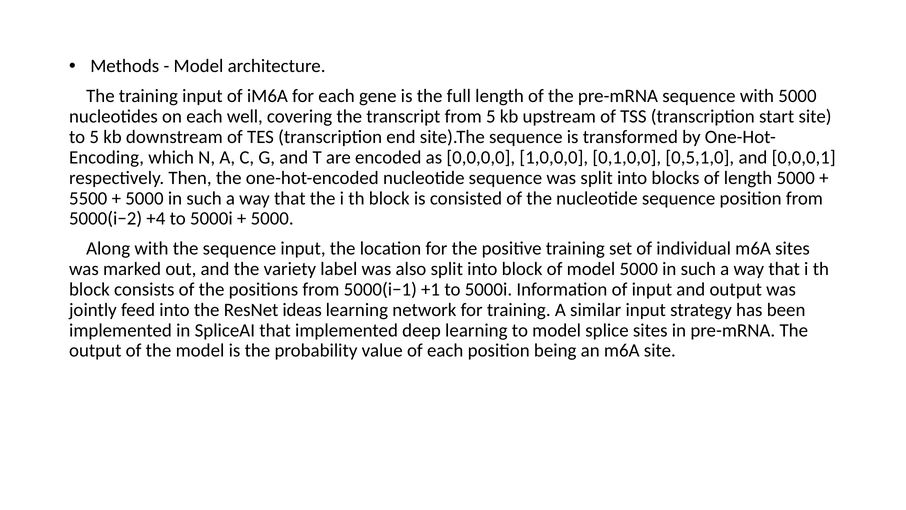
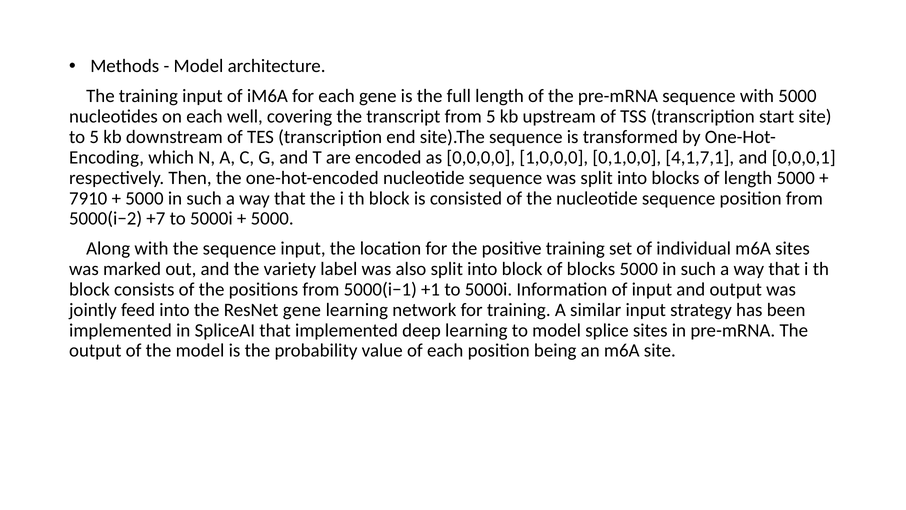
0,5,1,0: 0,5,1,0 -> 4,1,7,1 (700, 157)
5500: 5500 -> 7910 (88, 198)
+4: +4 -> +7 (156, 219)
of model: model -> blocks (591, 269)
ResNet ideas: ideas -> gene (302, 310)
